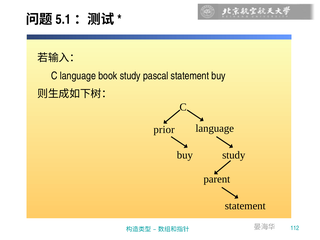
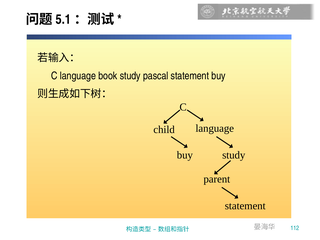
prior: prior -> child (164, 130)
